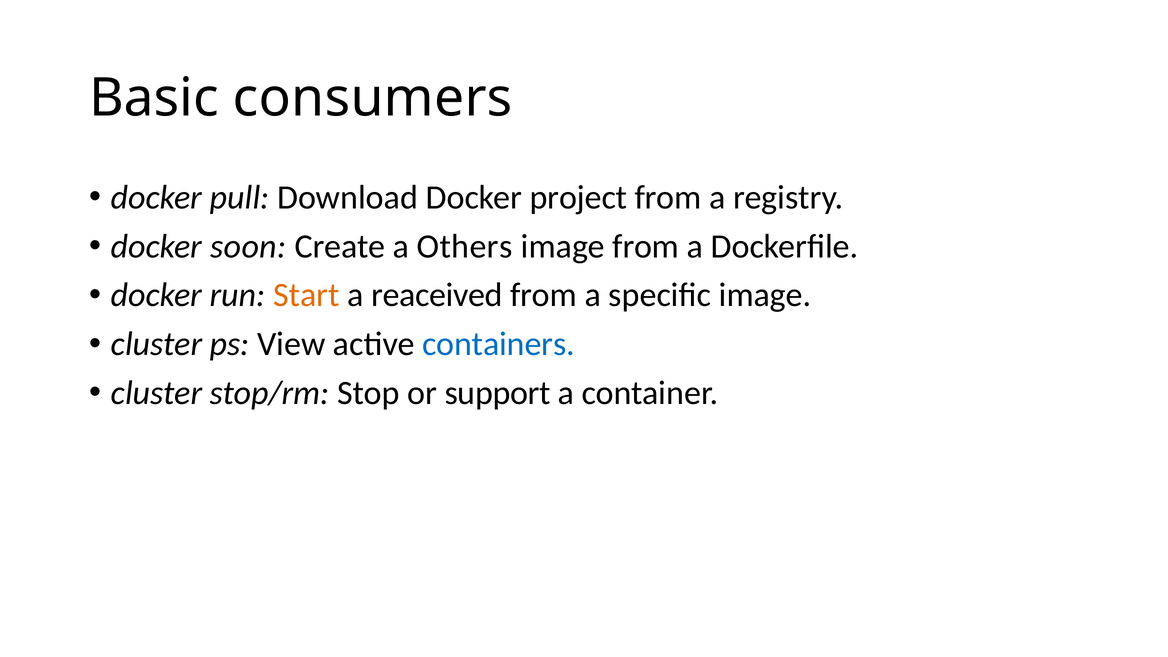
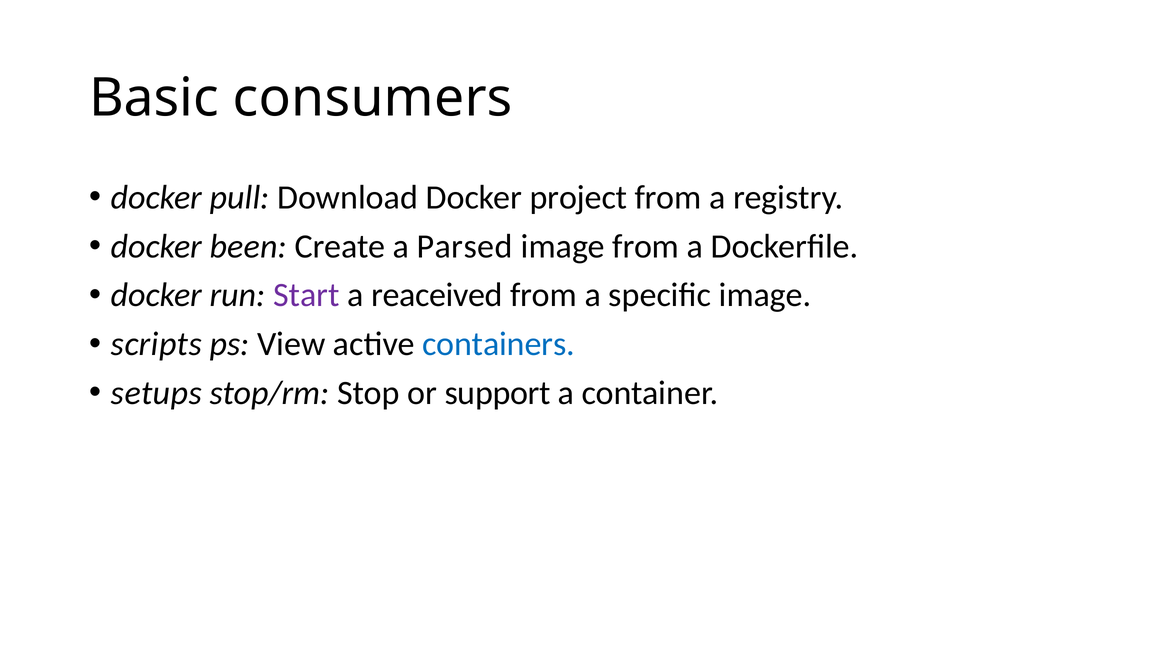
soon: soon -> been (248, 246)
Others: Others -> Parsed (465, 246)
Start colour: orange -> purple (306, 295)
cluster: cluster -> scripts (156, 344)
cluster: cluster -> setups (156, 393)
